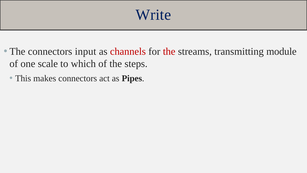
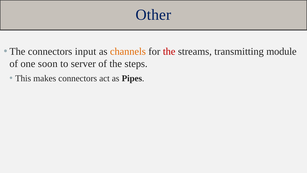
Write: Write -> Other (153, 15)
channels colour: red -> orange (128, 51)
scale: scale -> soon (48, 64)
which: which -> server (83, 64)
